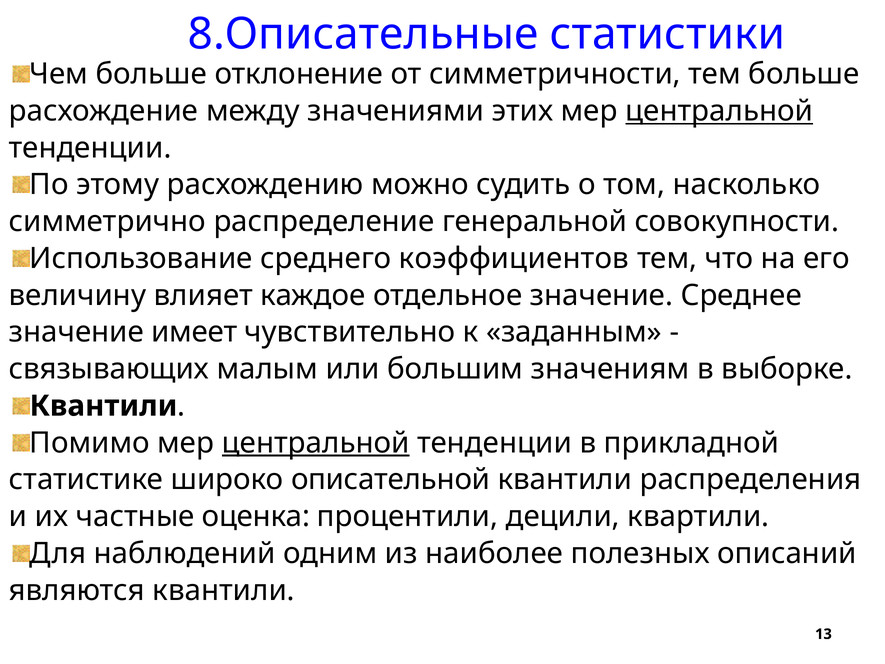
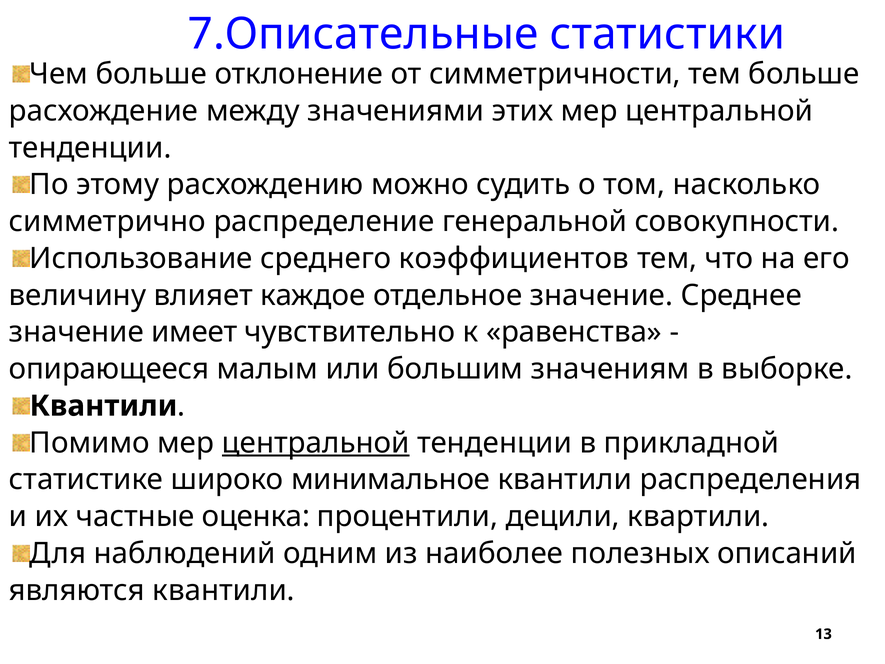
8.Описательные: 8.Описательные -> 7.Описательные (363, 34)
центральной underline: present -> none (719, 111)
заданным: заданным -> равенства (574, 332)
связывающих: связывающих -> опирающееся (109, 369)
описательной: описательной -> минимальное (391, 480)
